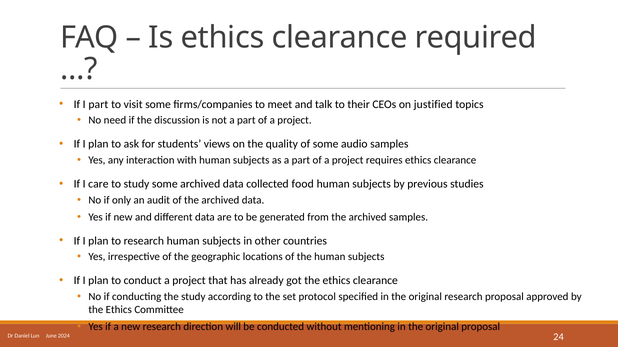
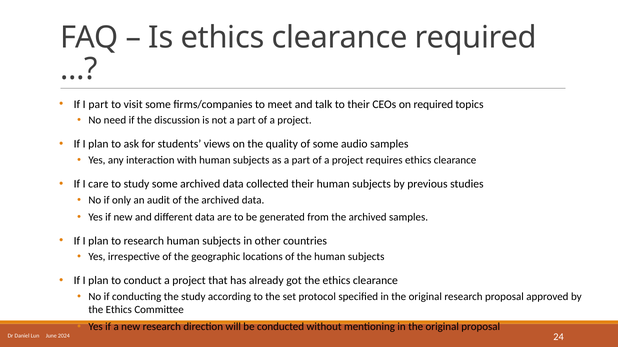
on justified: justified -> required (433, 104)
collected food: food -> their (303, 184)
